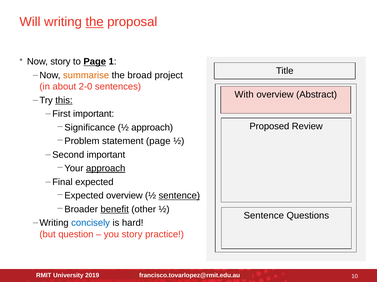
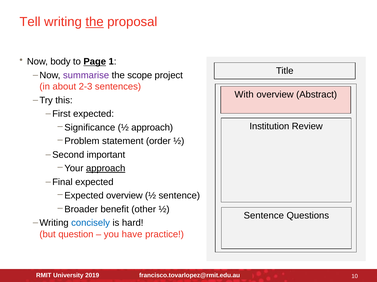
Will: Will -> Tell (30, 22)
Now story: story -> body (60, 62)
summarise colour: orange -> purple (86, 75)
broad: broad -> scope (140, 75)
2-0: 2-0 -> 2-3 (86, 87)
this underline: present -> none (64, 100)
First important: important -> expected (94, 114)
Proposed: Proposed -> Institution (269, 127)
statement page: page -> order (158, 141)
sentence underline: present -> none (179, 196)
benefit underline: present -> none (115, 210)
you story: story -> have (132, 235)
